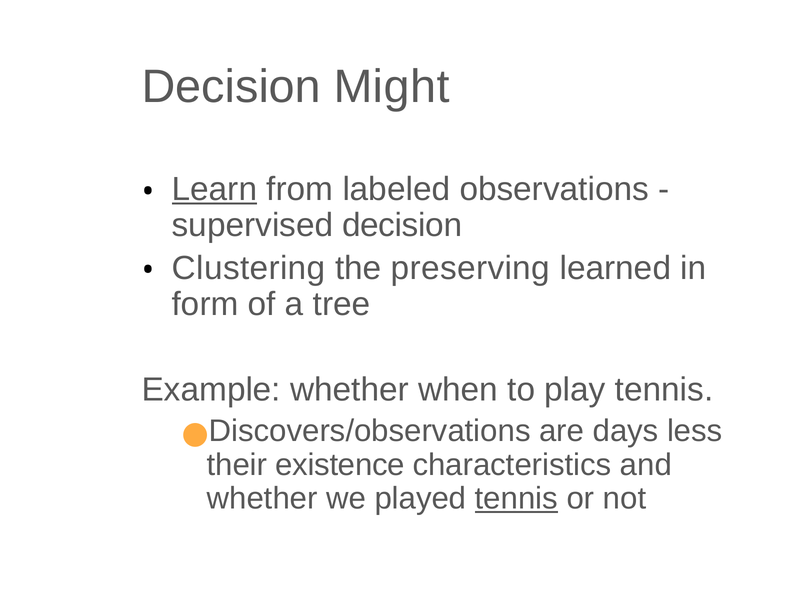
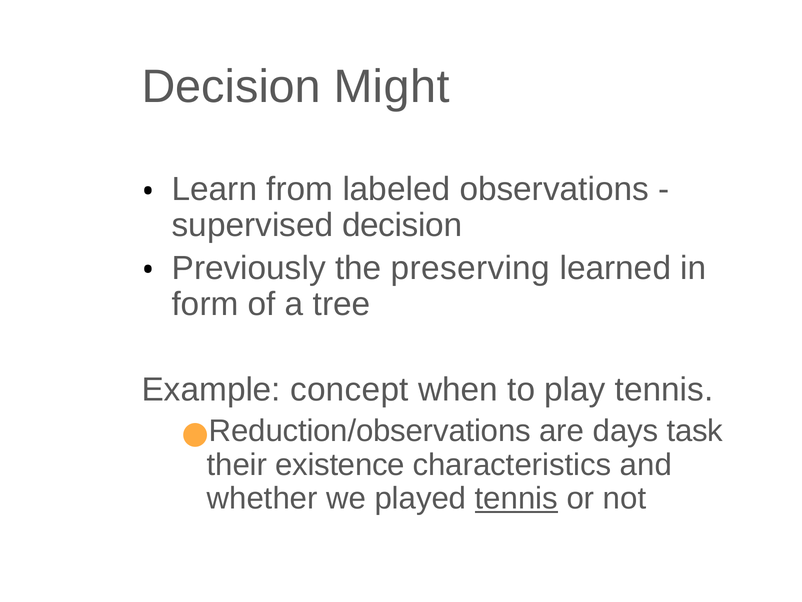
Learn underline: present -> none (214, 189)
Clustering: Clustering -> Previously (249, 268)
Example whether: whether -> concept (349, 389)
Discovers/observations: Discovers/observations -> Reduction/observations (370, 431)
less: less -> task (695, 431)
